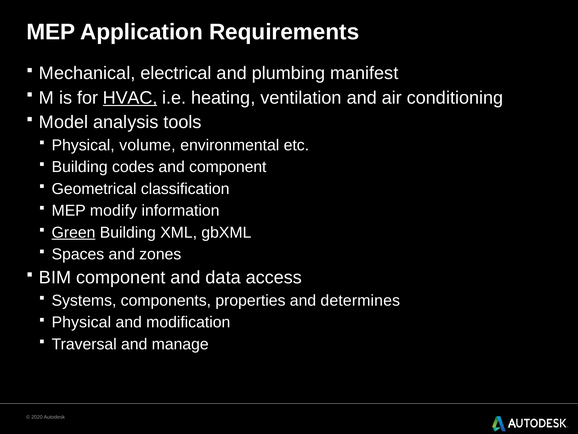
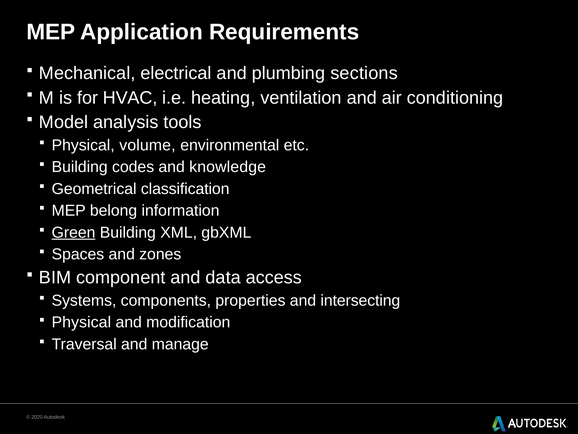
manifest: manifest -> sections (364, 73)
HVAC underline: present -> none (130, 98)
and component: component -> knowledge (228, 167)
modify: modify -> belong (114, 210)
determines: determines -> intersecting (360, 300)
